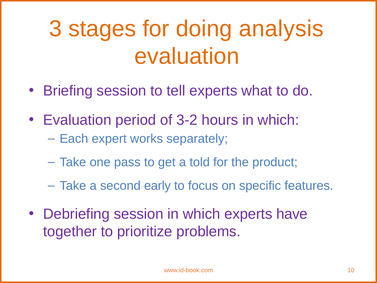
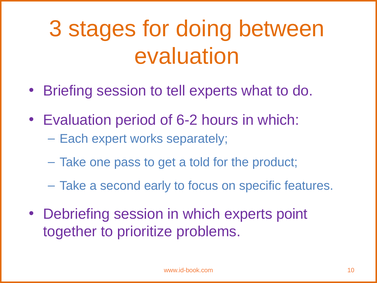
analysis: analysis -> between (281, 29)
3-2: 3-2 -> 6-2 (187, 120)
have: have -> point (292, 214)
